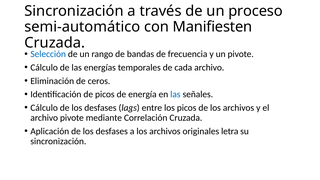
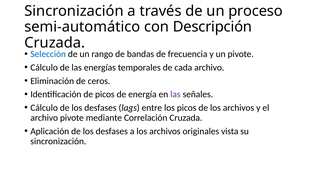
Manifiesten: Manifiesten -> Descripción (212, 27)
las colour: blue -> purple (175, 94)
letra: letra -> vista (230, 131)
